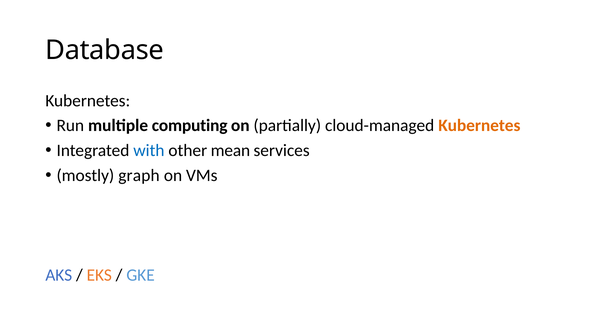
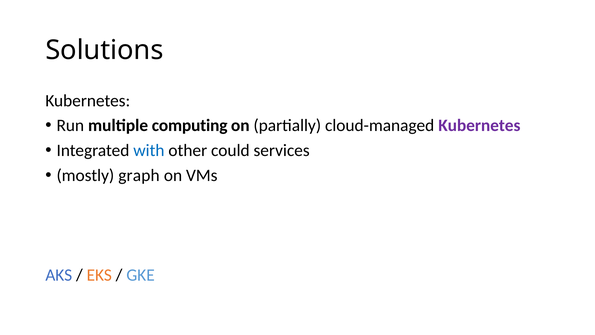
Database: Database -> Solutions (104, 50)
Kubernetes colour: orange -> purple (479, 125)
mean: mean -> could (230, 150)
